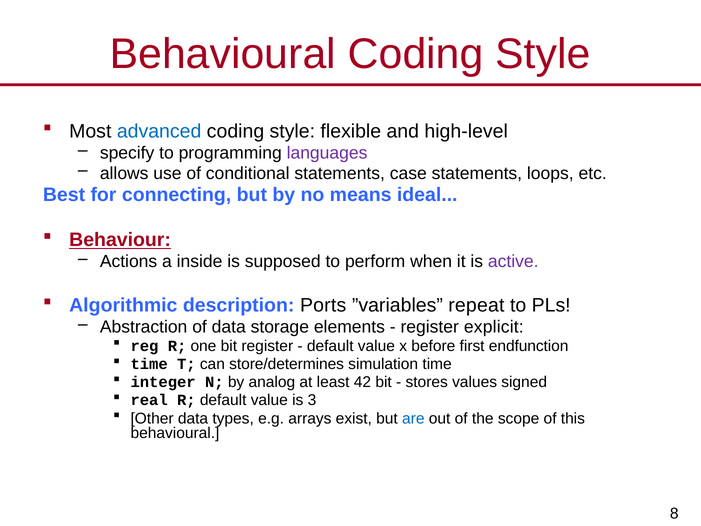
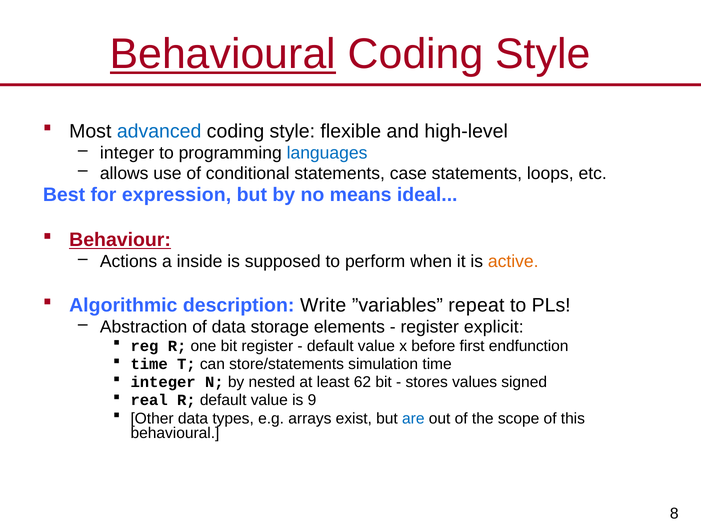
Behavioural underline: none -> present (223, 54)
specify: specify -> integer (127, 153)
languages colour: purple -> blue (327, 153)
connecting: connecting -> expression (177, 195)
active colour: purple -> orange (513, 261)
Ports: Ports -> Write (323, 305)
store/determines: store/determines -> store/statements (287, 364)
analog: analog -> nested (272, 382)
42: 42 -> 62 (362, 382)
3: 3 -> 9 (312, 400)
